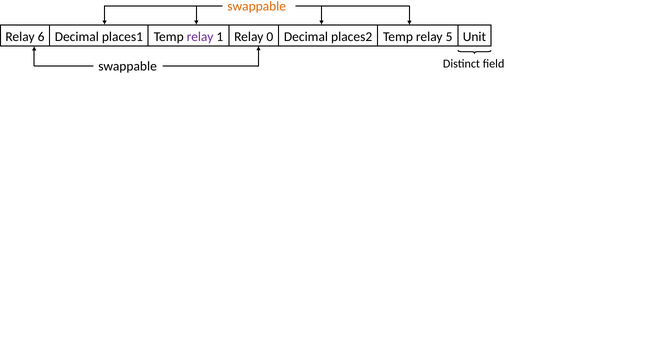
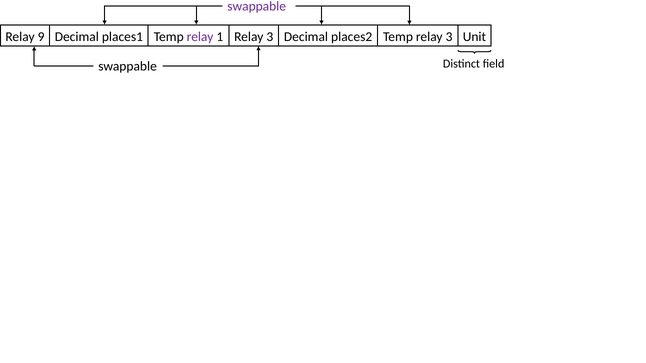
swappable colour: orange -> purple (257, 6)
6: 6 -> 9 (41, 37)
0: 0 -> 3 (270, 37)
Temp relay 5: 5 -> 3 (449, 37)
